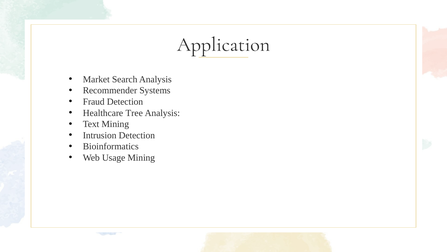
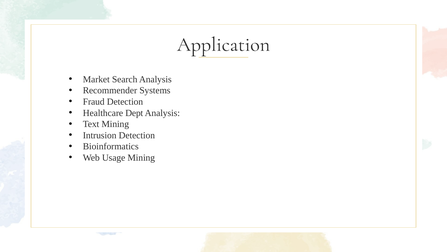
Tree: Tree -> Dept (134, 113)
